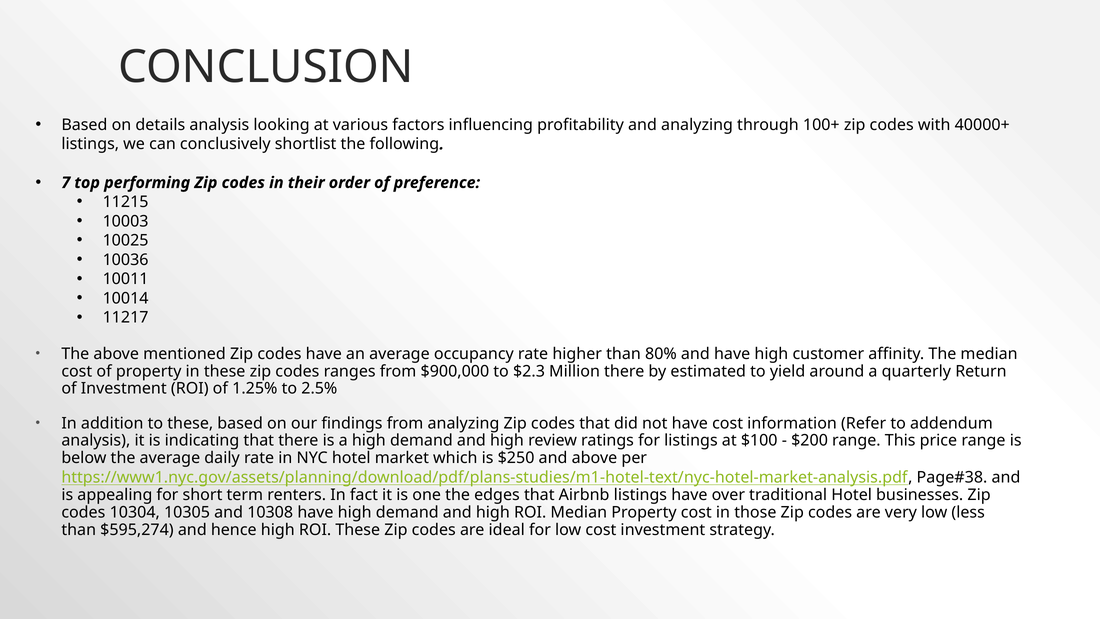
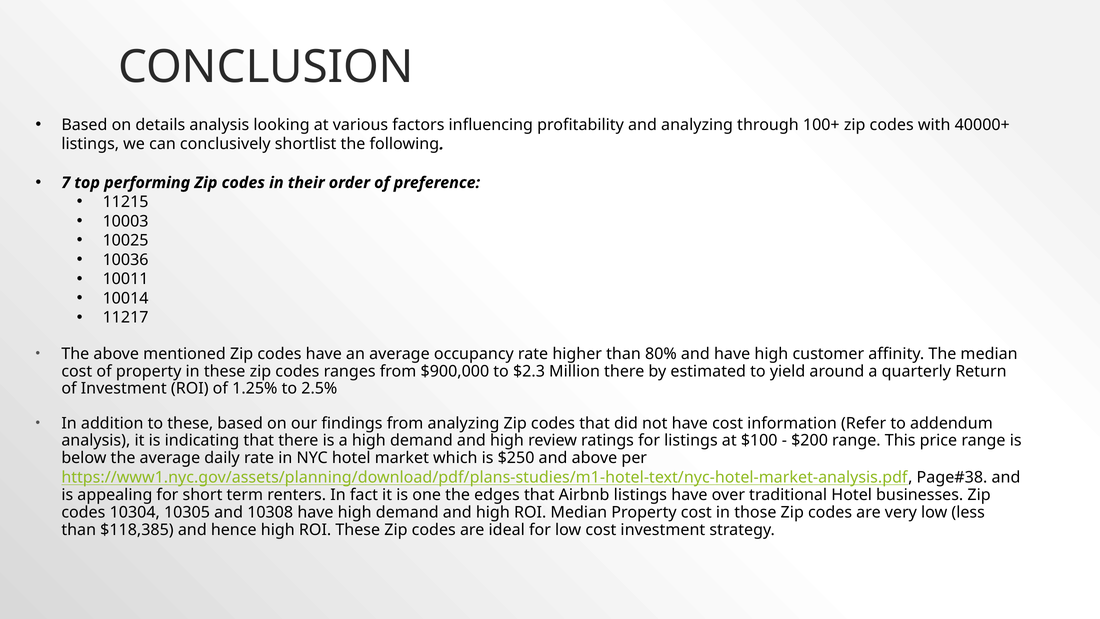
$595,274: $595,274 -> $118,385 (137, 530)
